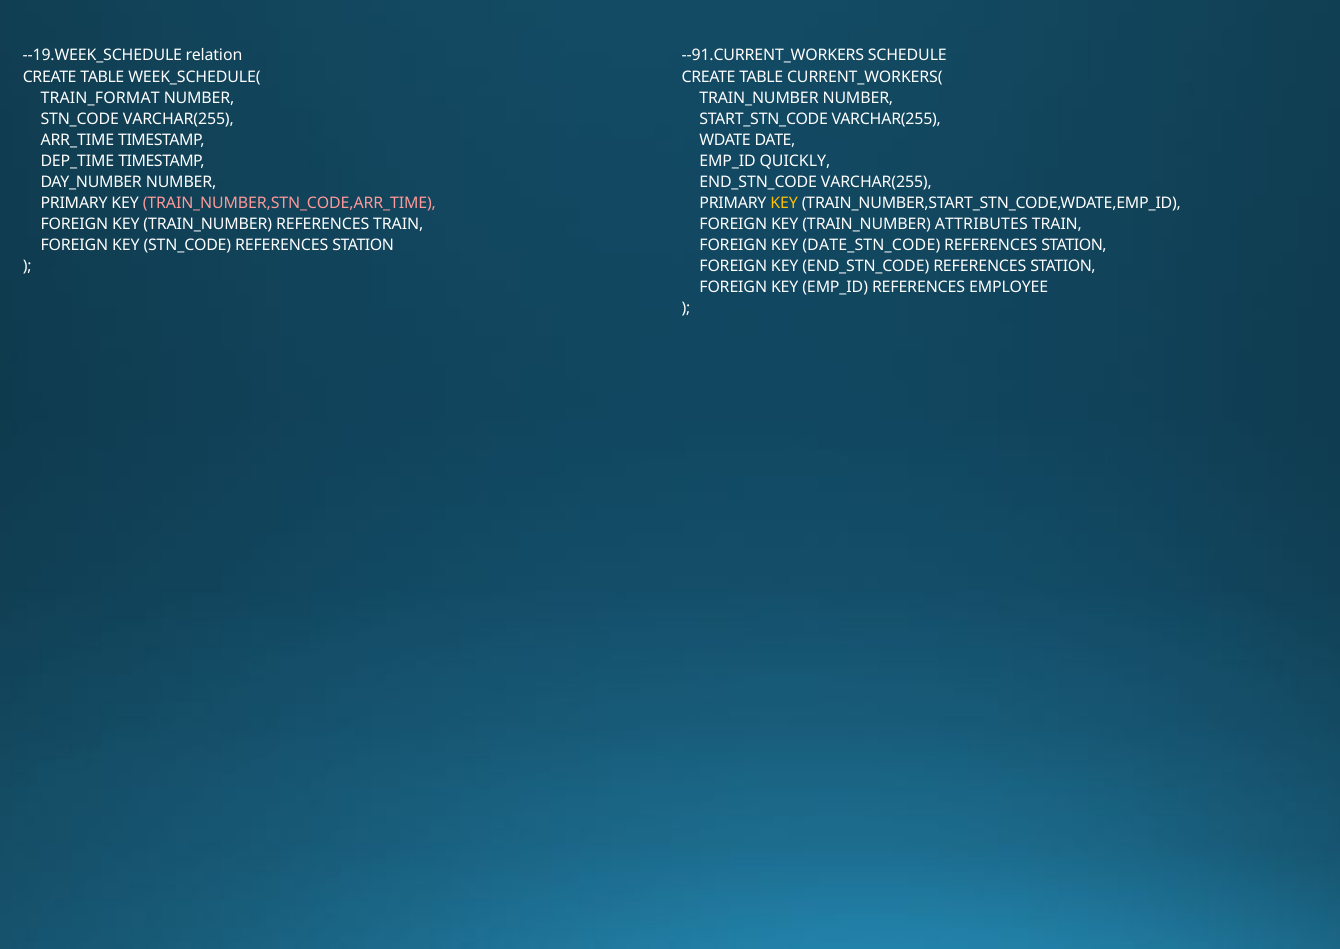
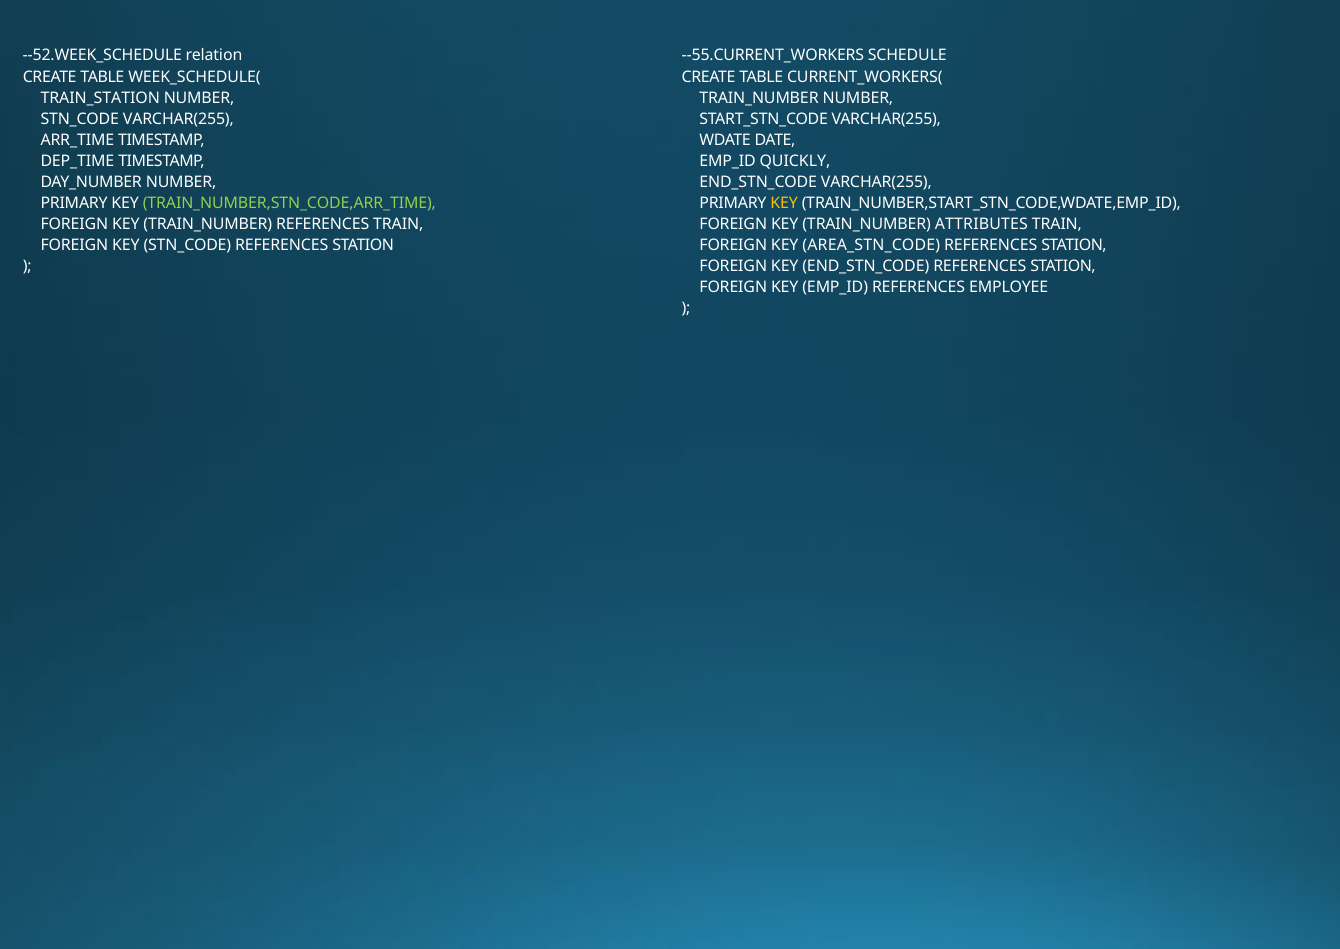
--19.WEEK_SCHEDULE: --19.WEEK_SCHEDULE -> --52.WEEK_SCHEDULE (102, 56)
--91.CURRENT_WORKERS: --91.CURRENT_WORKERS -> --55.CURRENT_WORKERS (773, 56)
TRAIN_FORMAT: TRAIN_FORMAT -> TRAIN_STATION (100, 98)
TRAIN_NUMBER,STN_CODE,ARR_TIME colour: pink -> light green (289, 203)
DATE_STN_CODE: DATE_STN_CODE -> AREA_STN_CODE (871, 245)
